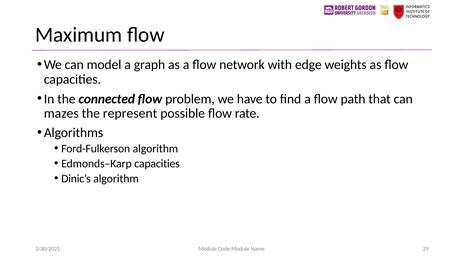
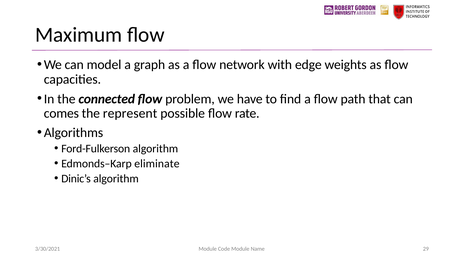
mazes: mazes -> comes (61, 113)
Edmonds–Karp capacities: capacities -> eliminate (157, 164)
